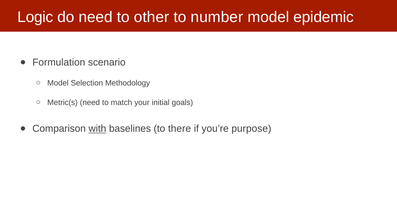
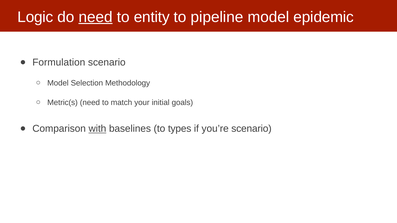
need underline: none -> present (96, 17)
other: other -> entity (152, 17)
number: number -> pipeline (217, 17)
there: there -> types (180, 129)
you’re purpose: purpose -> scenario (251, 129)
